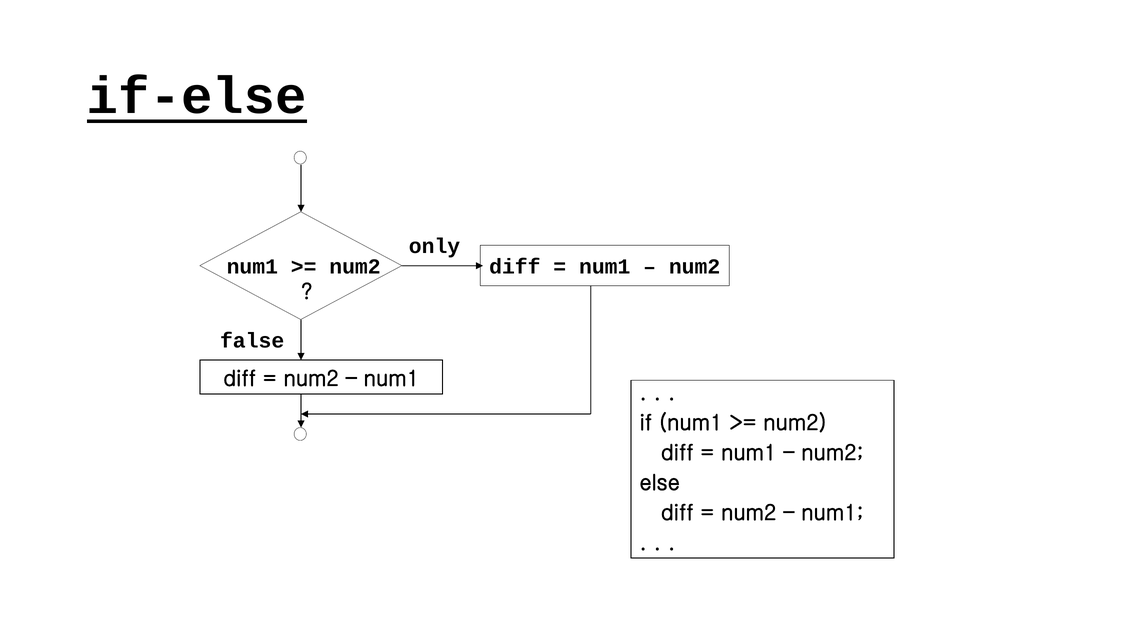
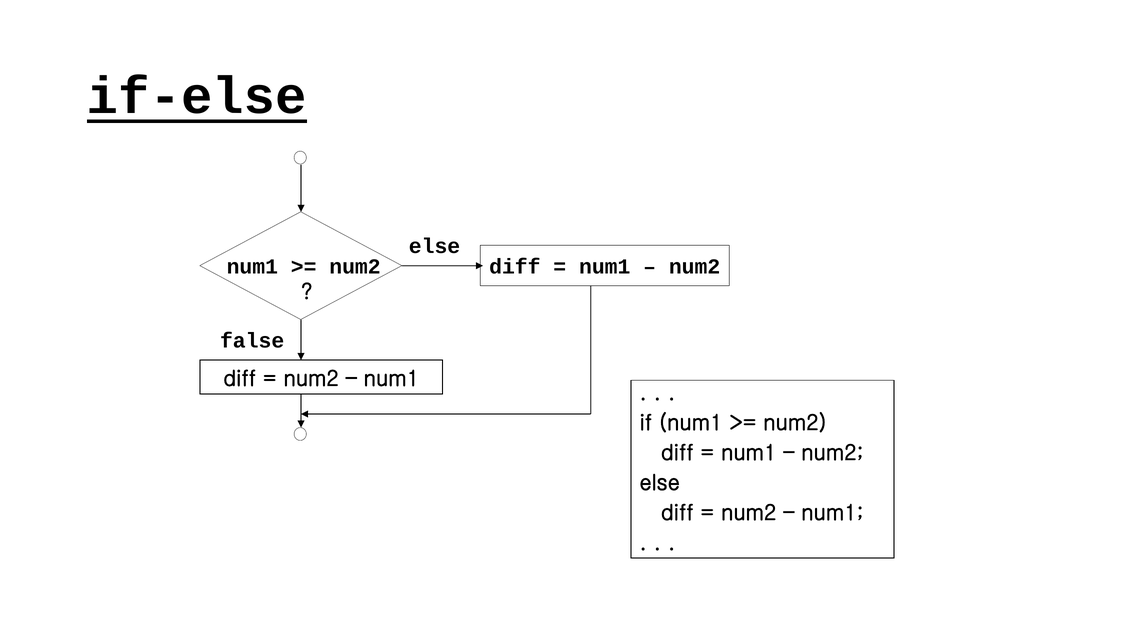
only: only -> else (435, 246)
